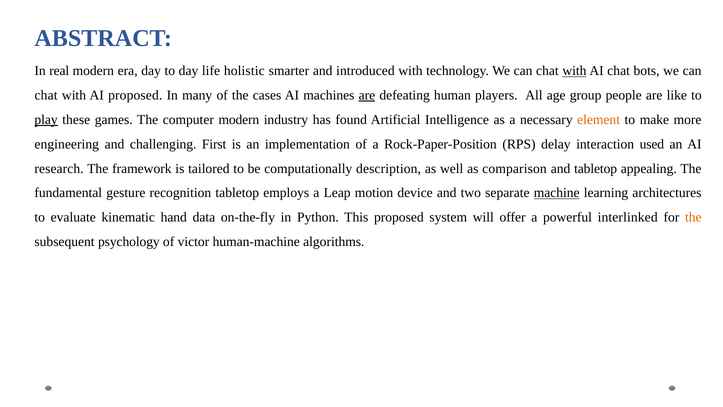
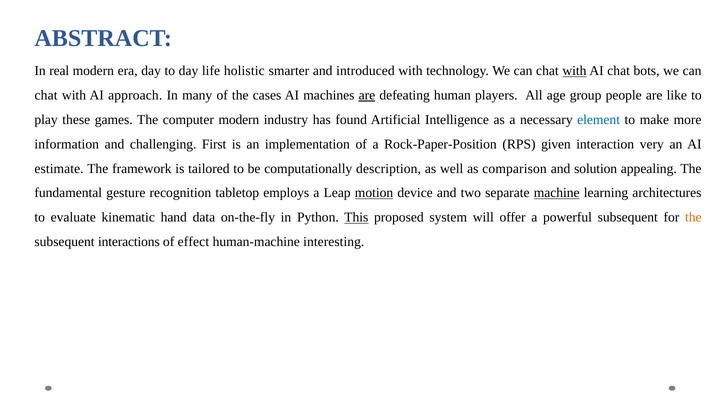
AI proposed: proposed -> approach (135, 95)
play underline: present -> none (46, 120)
element colour: orange -> blue (599, 120)
engineering: engineering -> information (67, 144)
delay: delay -> given (556, 144)
used: used -> very (652, 144)
research: research -> estimate (59, 168)
and tabletop: tabletop -> solution (596, 168)
motion underline: none -> present (374, 193)
This underline: none -> present (356, 217)
powerful interlinked: interlinked -> subsequent (628, 217)
psychology: psychology -> interactions (129, 242)
victor: victor -> effect (193, 242)
algorithms: algorithms -> interesting (334, 242)
